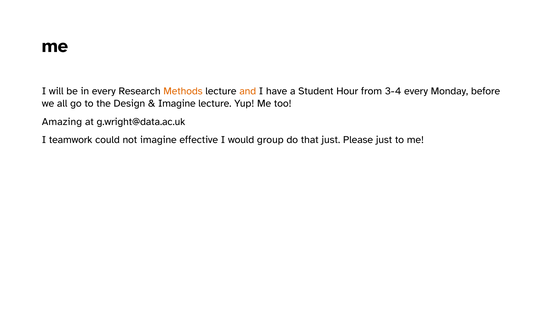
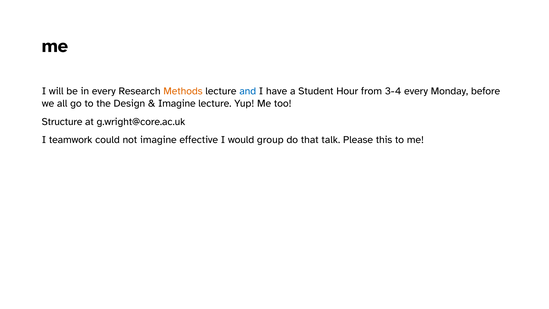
and colour: orange -> blue (248, 91)
Amazing: Amazing -> Structure (62, 122)
g.wright@data.ac.uk: g.wright@data.ac.uk -> g.wright@core.ac.uk (141, 122)
that just: just -> talk (331, 140)
Please just: just -> this (384, 140)
